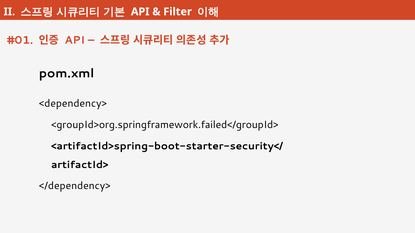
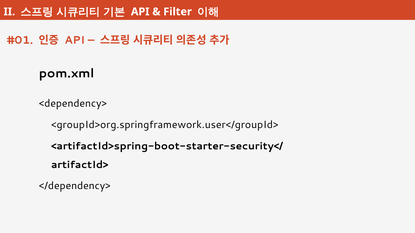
<groupId>org.springframework.failed</groupId>: <groupId>org.springframework.failed</groupId> -> <groupId>org.springframework.user</groupId> (165, 125)
